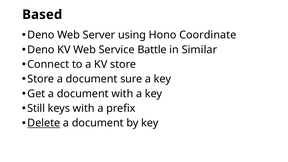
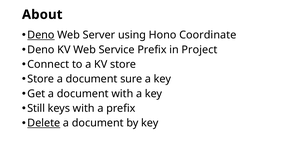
Based: Based -> About (42, 15)
Deno underline: none -> present (41, 35)
Service Battle: Battle -> Prefix (152, 50)
Similar: Similar -> Project (199, 50)
